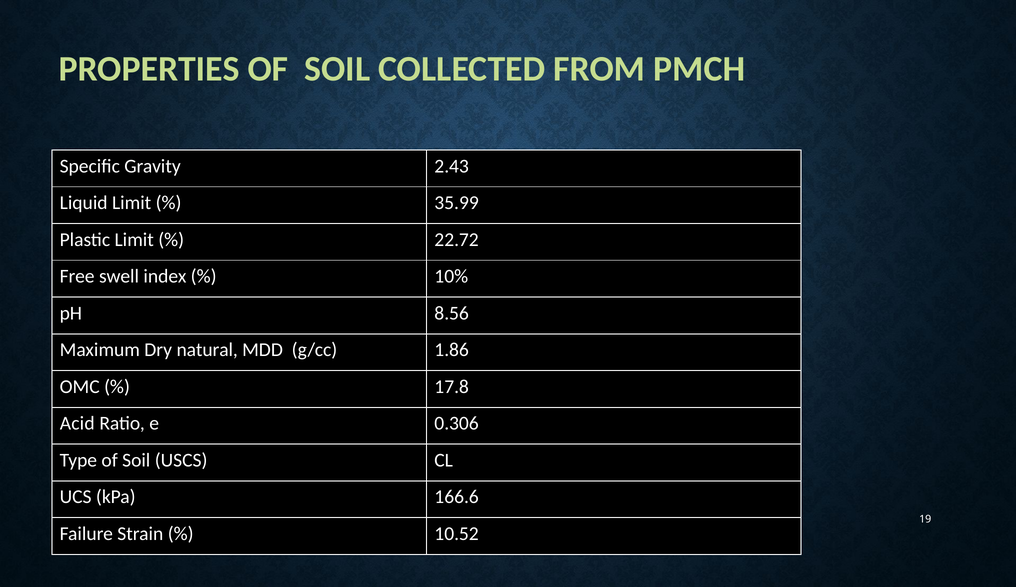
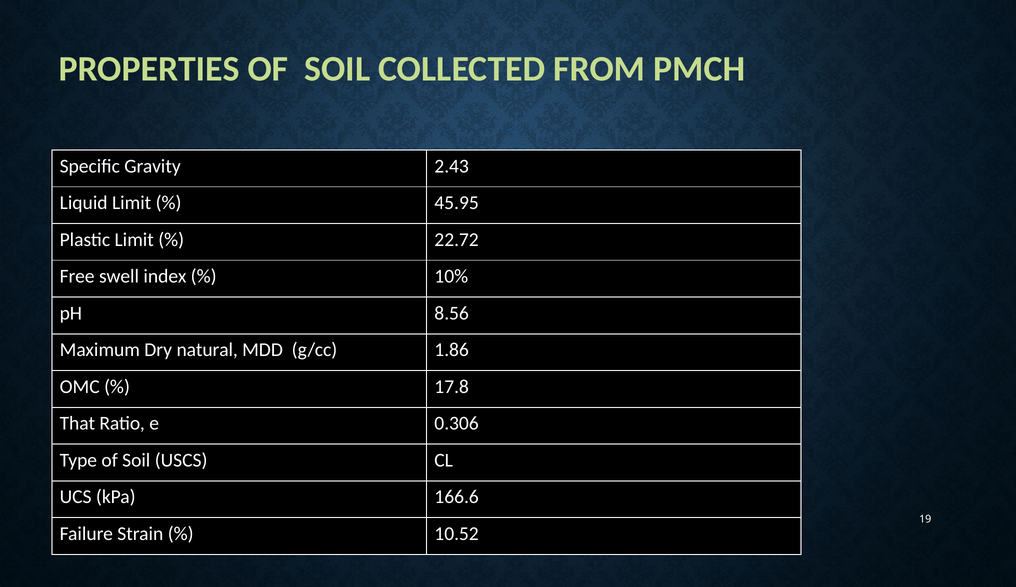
35.99: 35.99 -> 45.95 (457, 203)
Acid: Acid -> That (77, 423)
